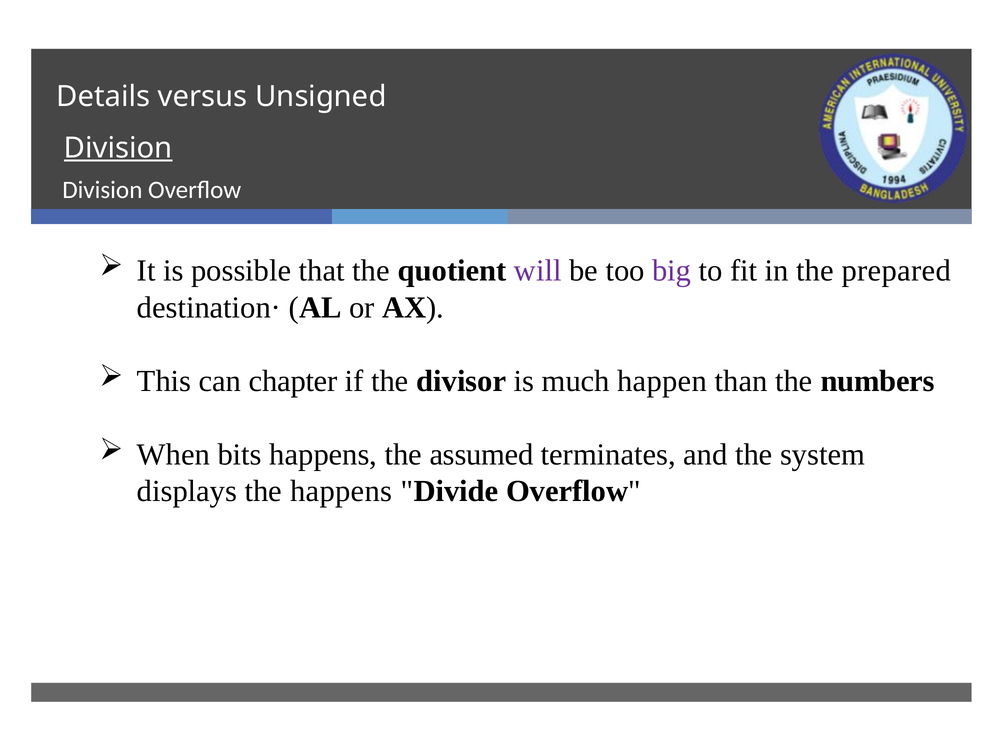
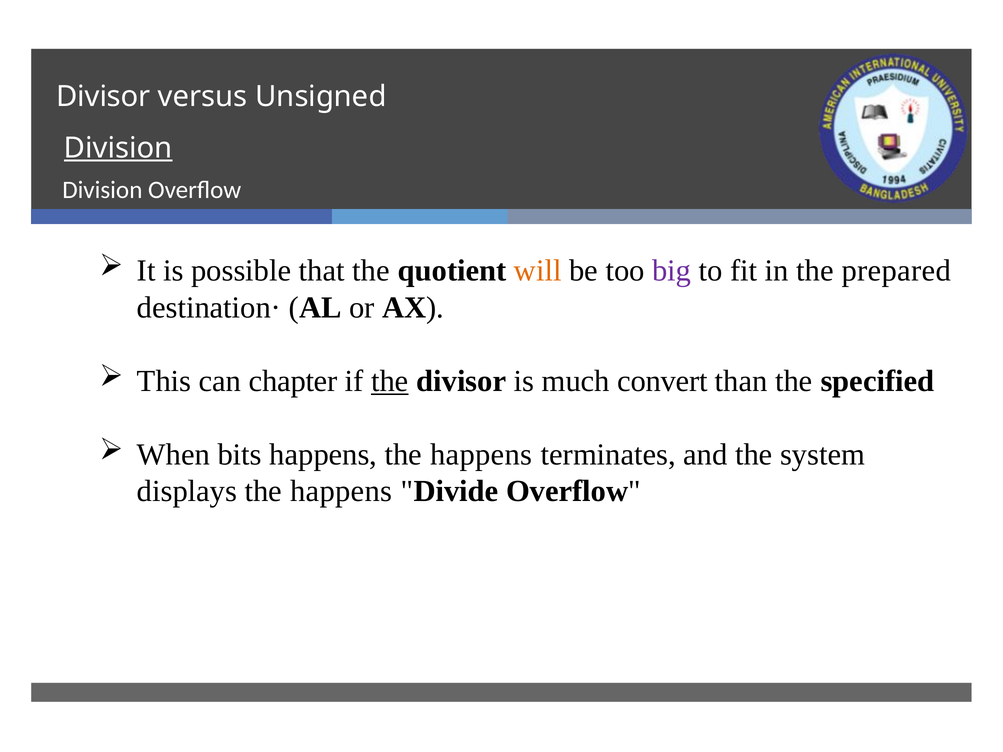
Details: Details -> Divisor (103, 97)
will colour: purple -> orange (538, 271)
the underline: none -> present (390, 381)
happen: happen -> convert (662, 381)
numbers: numbers -> specified (877, 381)
happens the assumed: assumed -> happens (481, 455)
